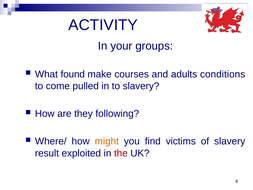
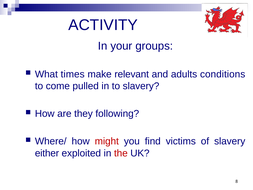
found: found -> times (73, 74)
courses: courses -> relevant (132, 74)
might colour: orange -> red (107, 141)
result: result -> either (47, 153)
